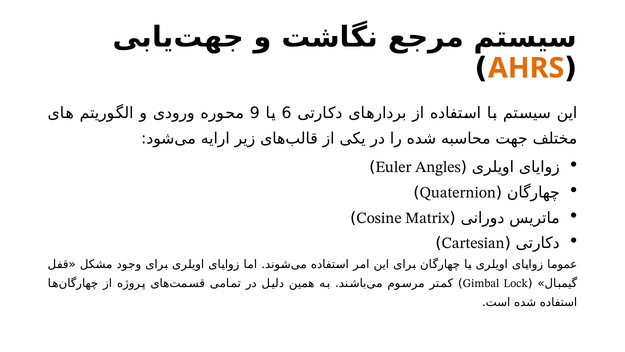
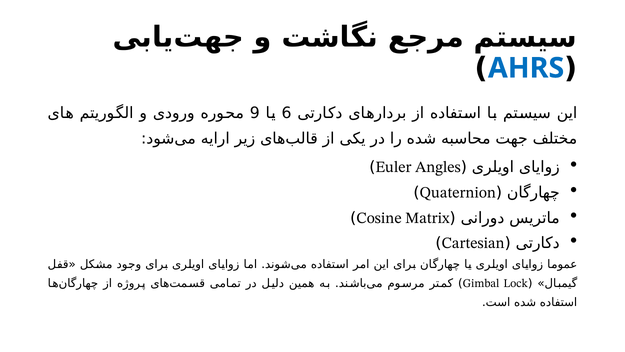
AHRS colour: orange -> blue (526, 68)
